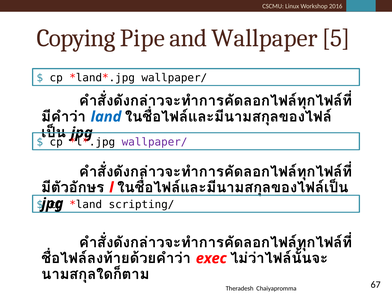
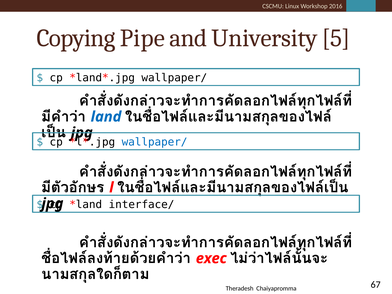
Wallpaper: Wallpaper -> University (265, 38)
wallpaper/ colour: purple -> blue (155, 142)
scripting/: scripting/ -> interface/ (142, 204)
